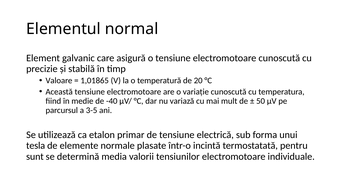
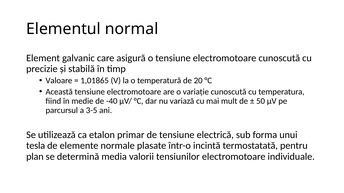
sunt: sunt -> plan (35, 157)
